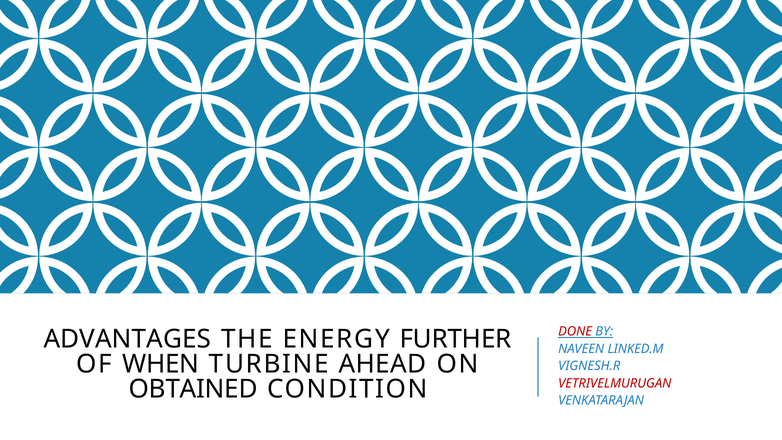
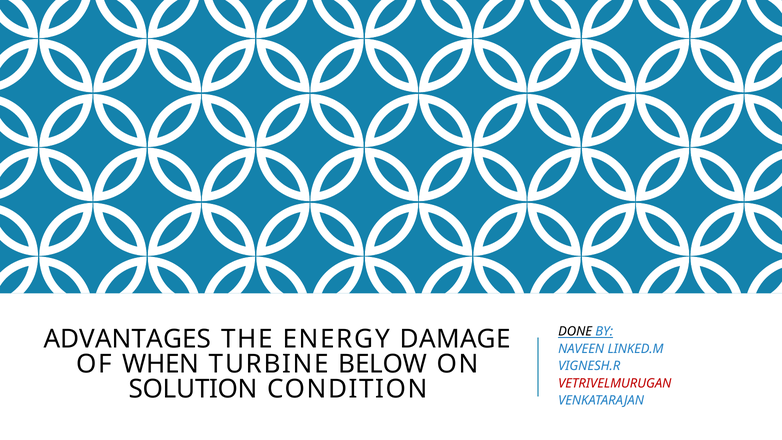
DONE colour: red -> black (575, 331)
FURTHER: FURTHER -> DAMAGE (455, 339)
AHEAD: AHEAD -> BELOW (383, 364)
OBTAINED: OBTAINED -> SOLUTION (193, 389)
